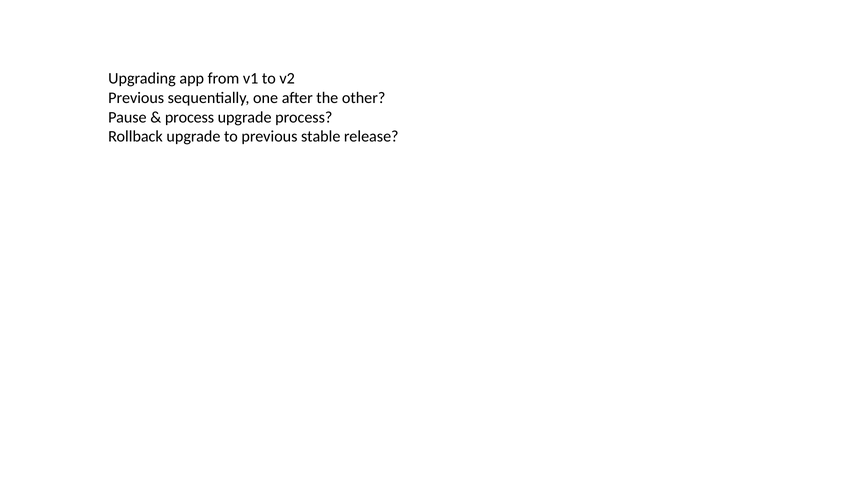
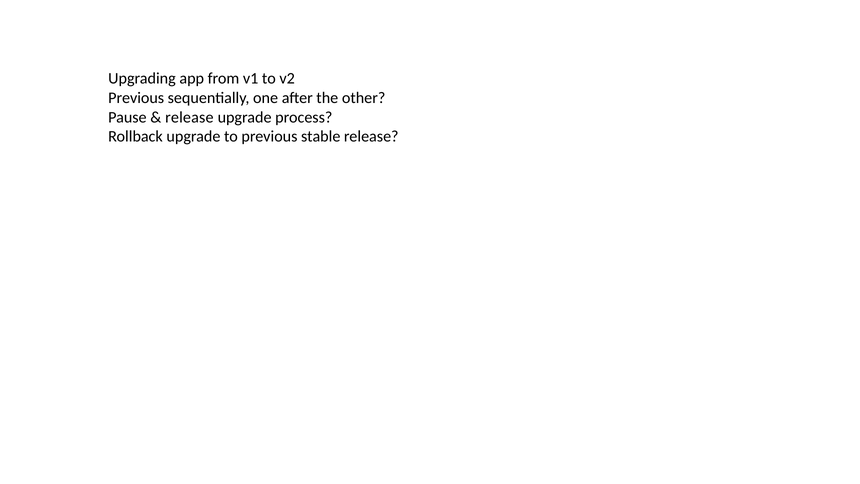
process: process -> release (189, 117)
